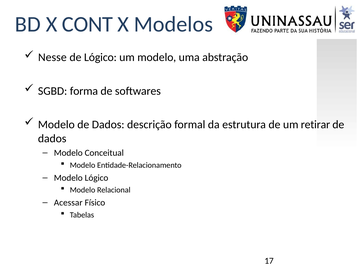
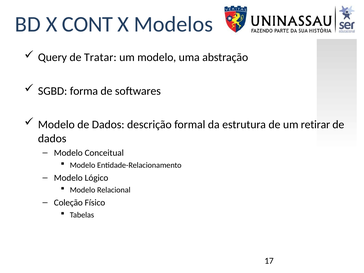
Nesse: Nesse -> Query (52, 57)
de Lógico: Lógico -> Tratar (100, 57)
Acessar: Acessar -> Coleção (68, 203)
